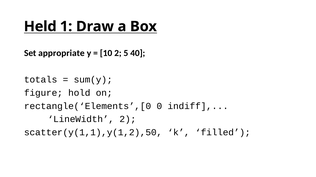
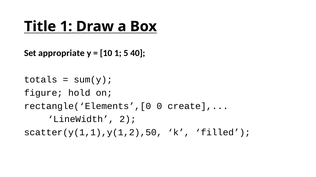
Held: Held -> Title (40, 27)
10 2: 2 -> 1 (118, 53)
indiff: indiff -> create (198, 106)
